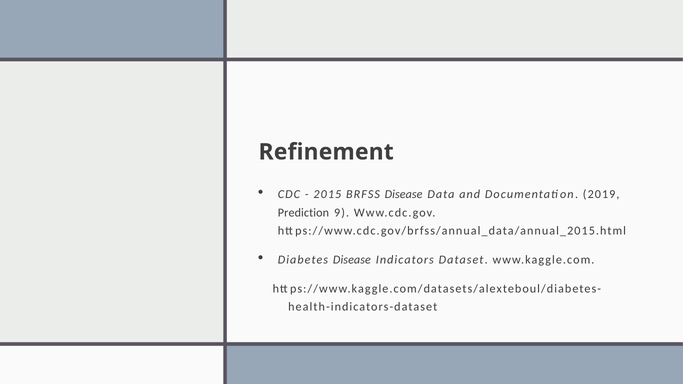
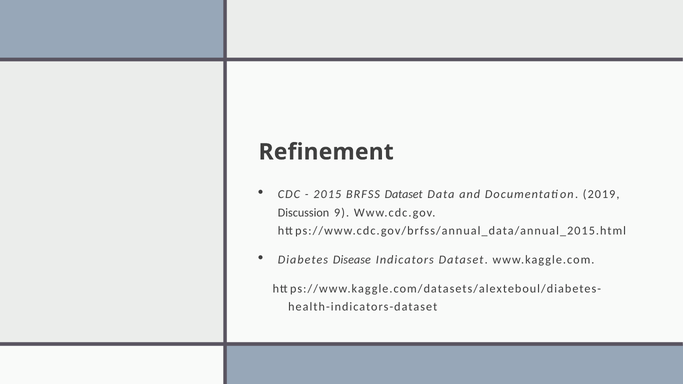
BRFSS Disease: Disease -> Dataset (404, 195)
Prediction: Prediction -> Discussion (304, 213)
